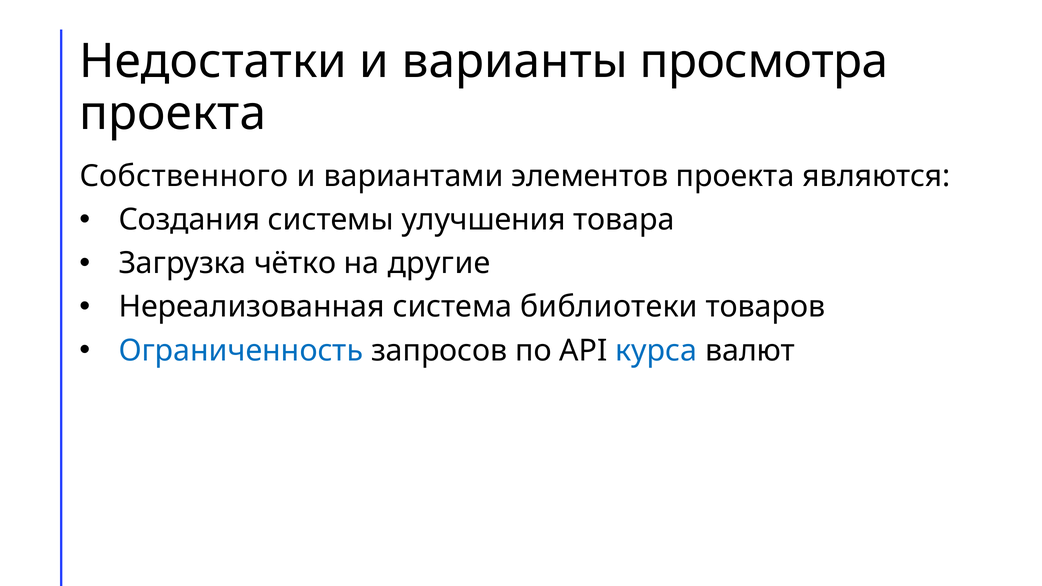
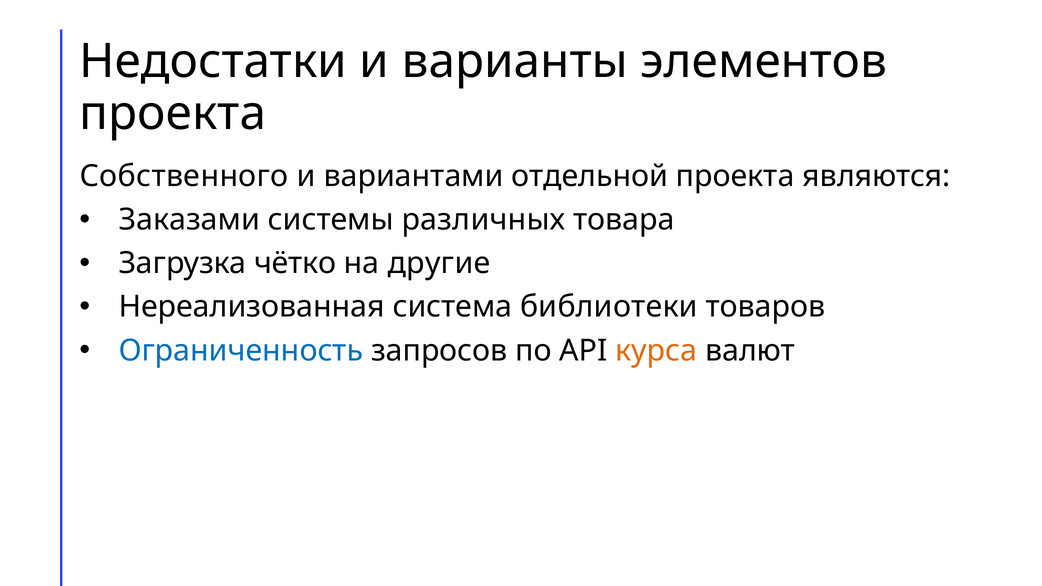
просмотра: просмотра -> элементов (764, 62)
элементов: элементов -> отдельной (590, 176)
Создания: Создания -> Заказами (189, 220)
улучшения: улучшения -> различных (484, 220)
курса colour: blue -> orange (656, 351)
